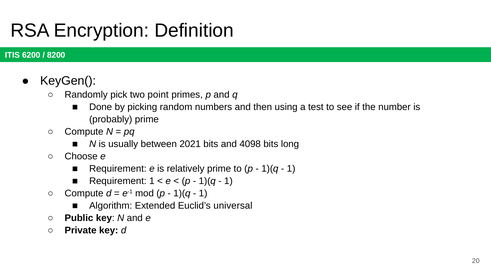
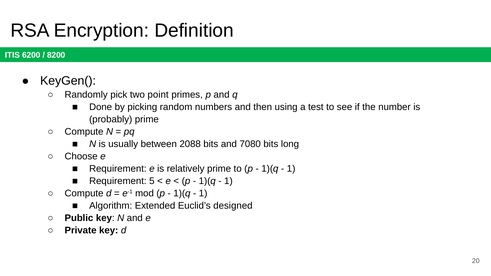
2021: 2021 -> 2088 (190, 144)
4098: 4098 -> 7080 (250, 144)
Requirement 1: 1 -> 5 (152, 181)
universal: universal -> designed (233, 206)
